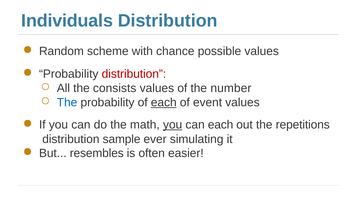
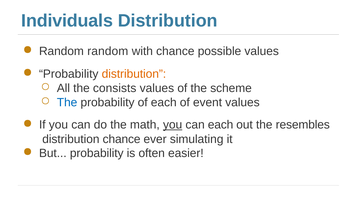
Random scheme: scheme -> random (108, 51)
distribution colour: red -> orange (134, 74)
number: number -> scheme (231, 88)
each underline: present -> none (164, 102)
repetitions: repetitions -> resembles (303, 125)
distribution sample: sample -> chance (122, 139)
But resembles: resembles -> probability (97, 153)
